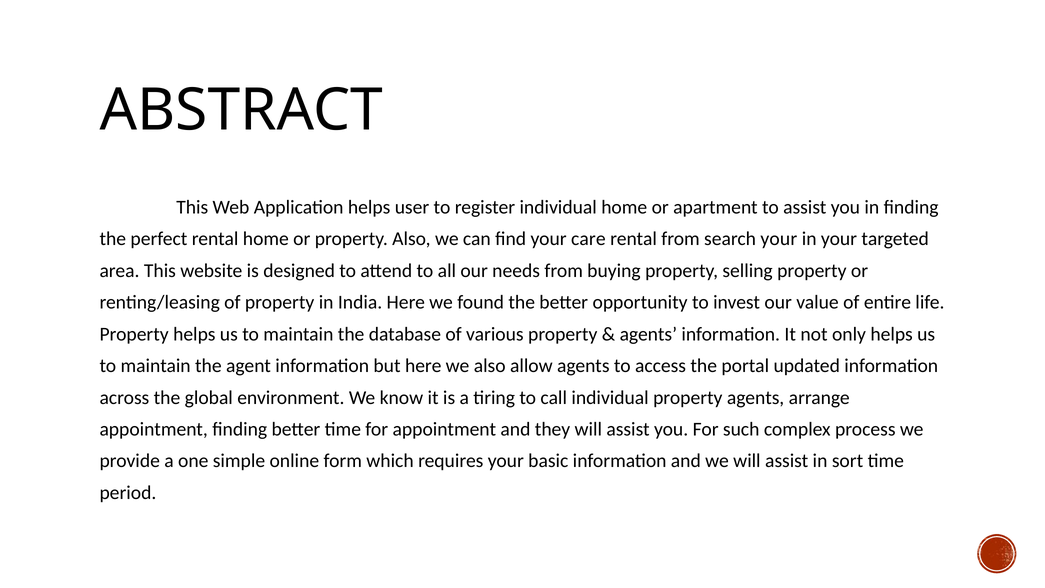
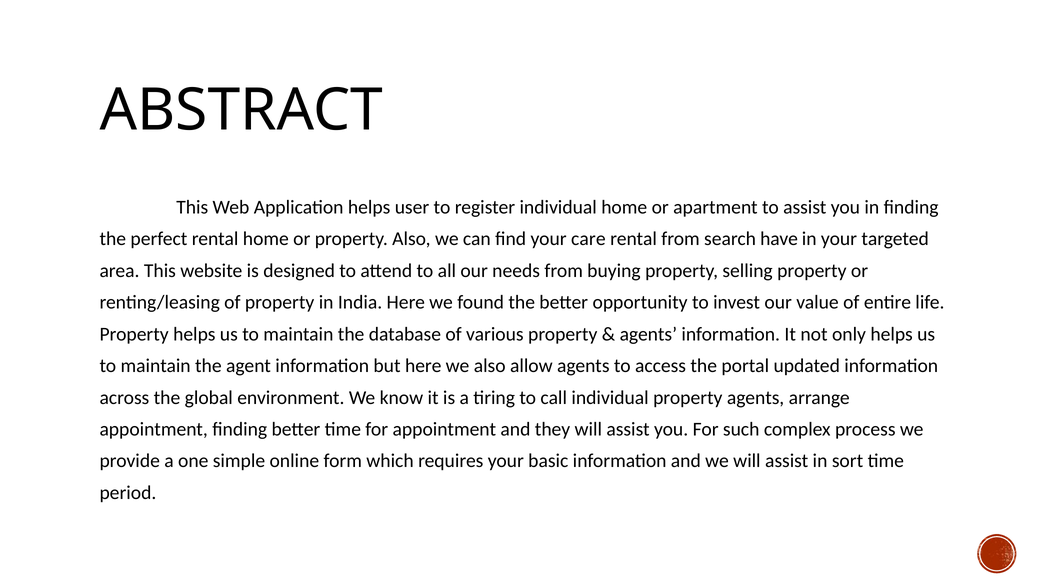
search your: your -> have (779, 239)
